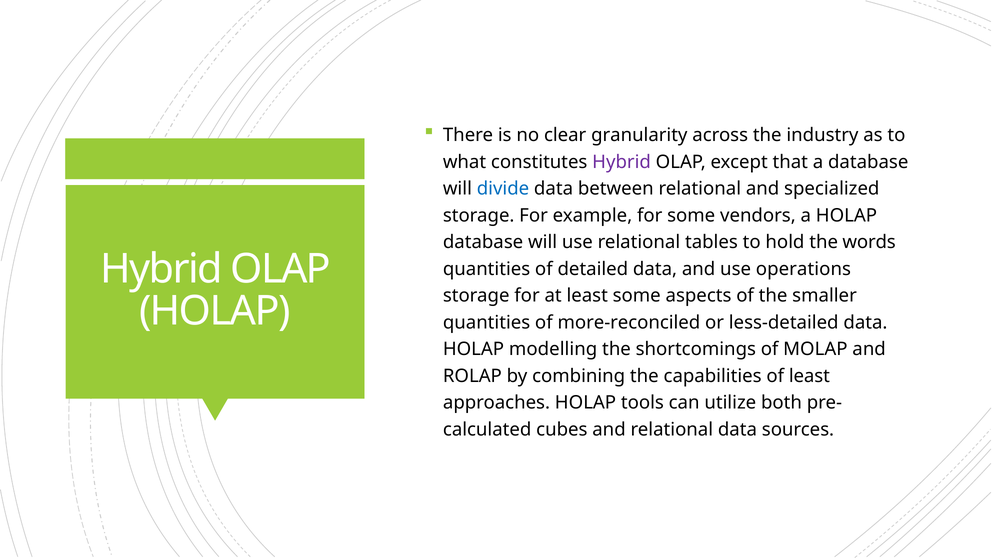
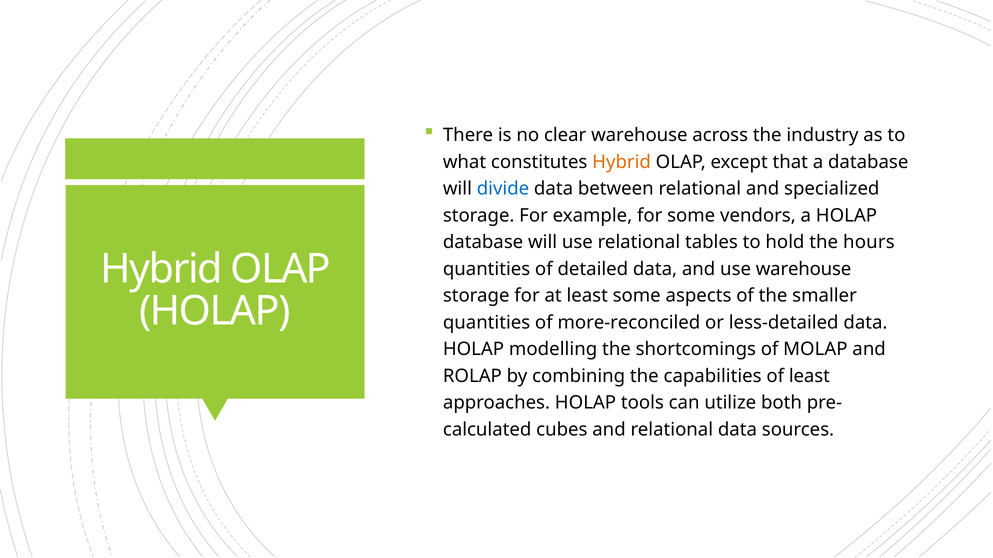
clear granularity: granularity -> warehouse (639, 135)
Hybrid colour: purple -> orange (622, 162)
words: words -> hours (869, 242)
use operations: operations -> warehouse (804, 269)
